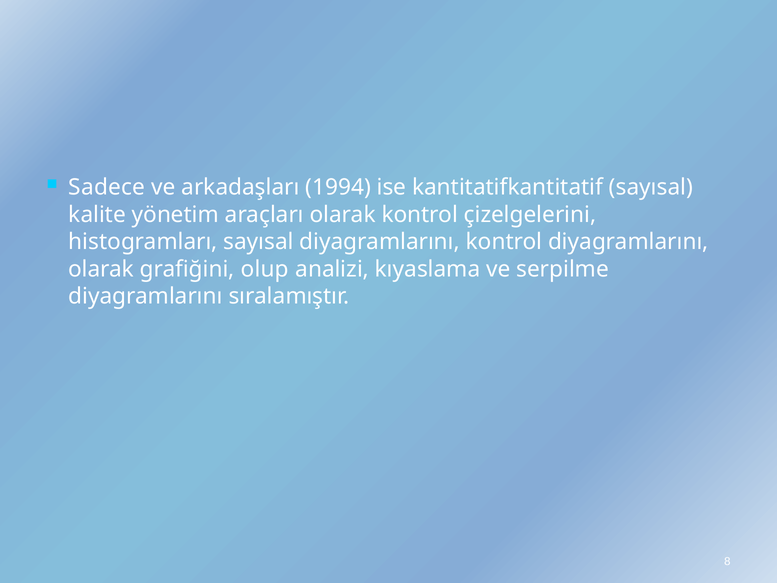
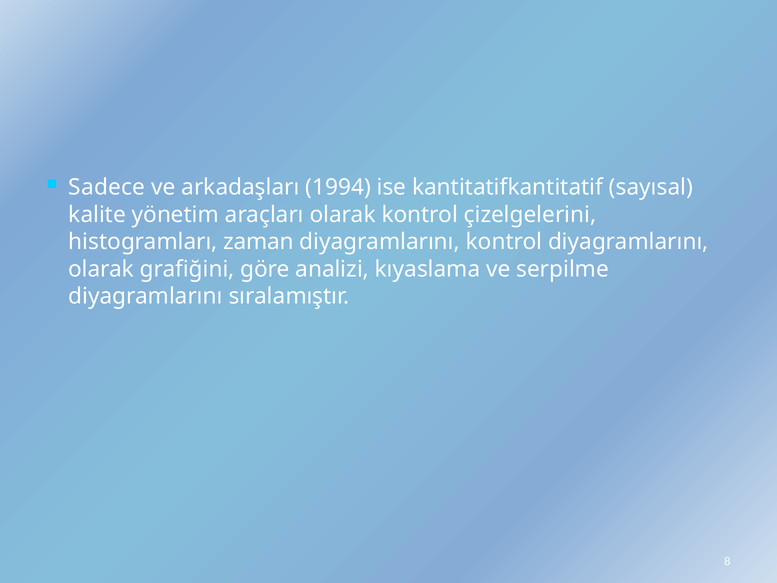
histogramları sayısal: sayısal -> zaman (259, 242)
olup: olup -> göre (265, 269)
